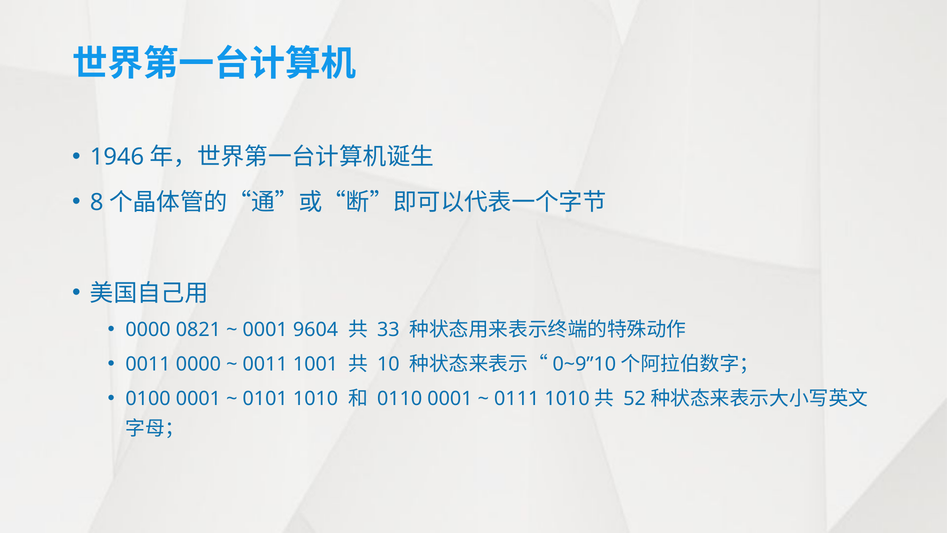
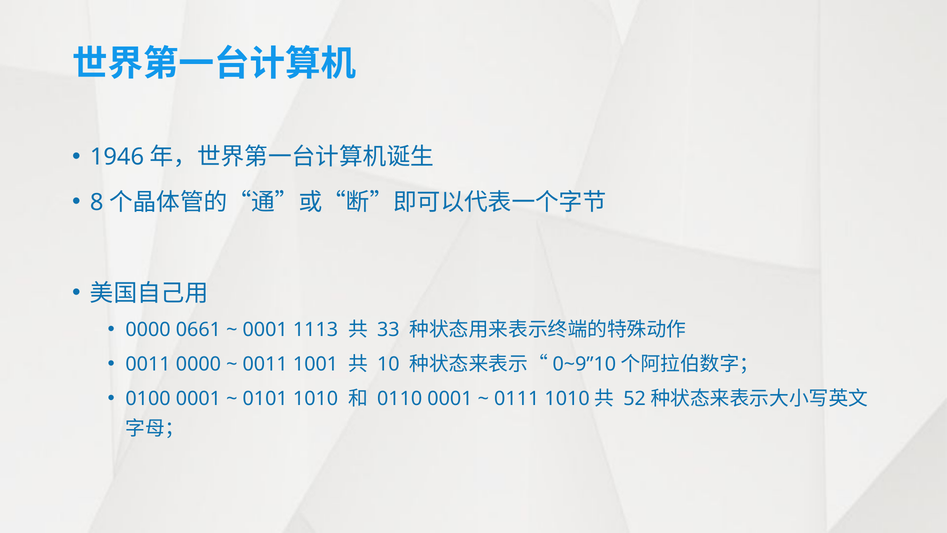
0821: 0821 -> 0661 (198, 330)
9604: 9604 -> 1113 (316, 330)
